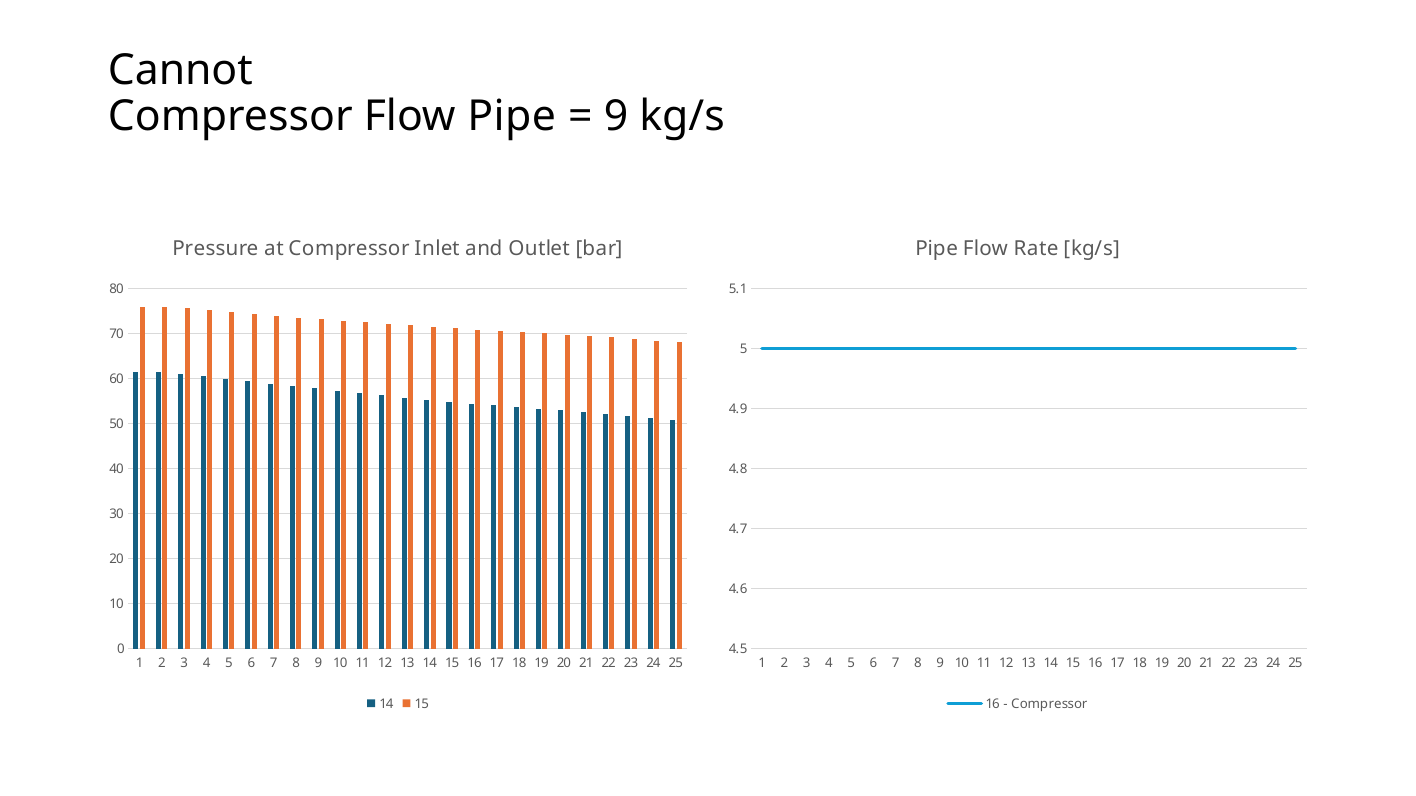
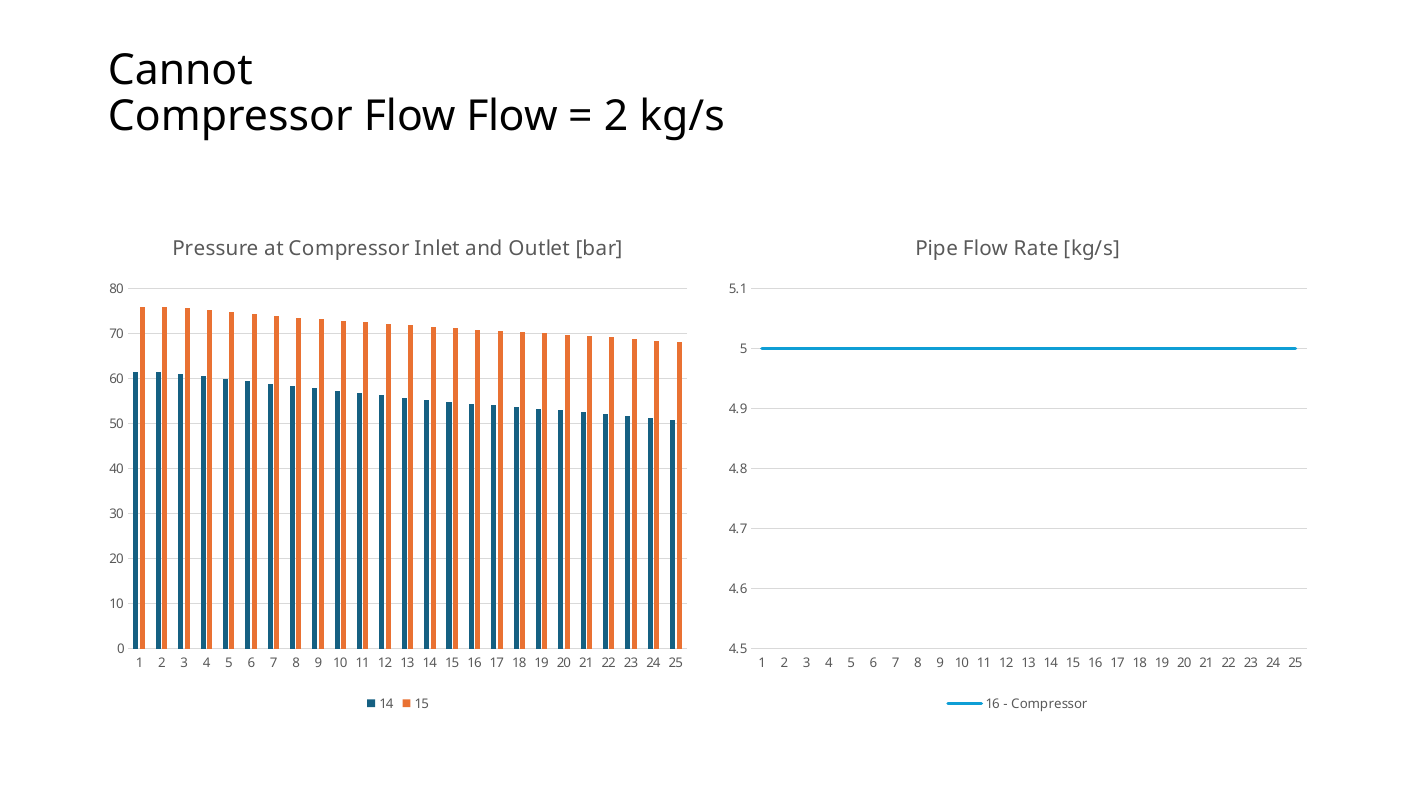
Flow Pipe: Pipe -> Flow (512, 117)
9: 9 -> 2 (616, 117)
